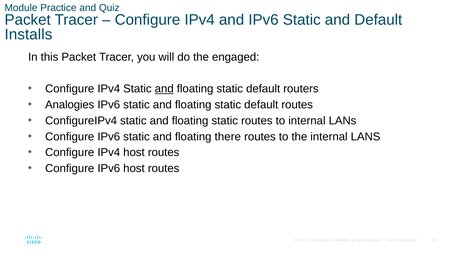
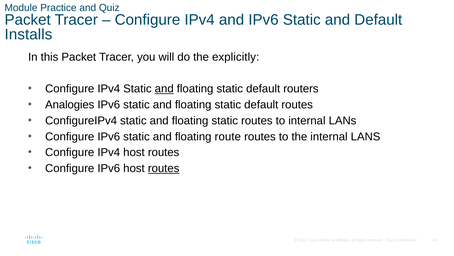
engaged: engaged -> explicitly (236, 57)
there: there -> route (228, 136)
routes underline: none -> present (164, 168)
